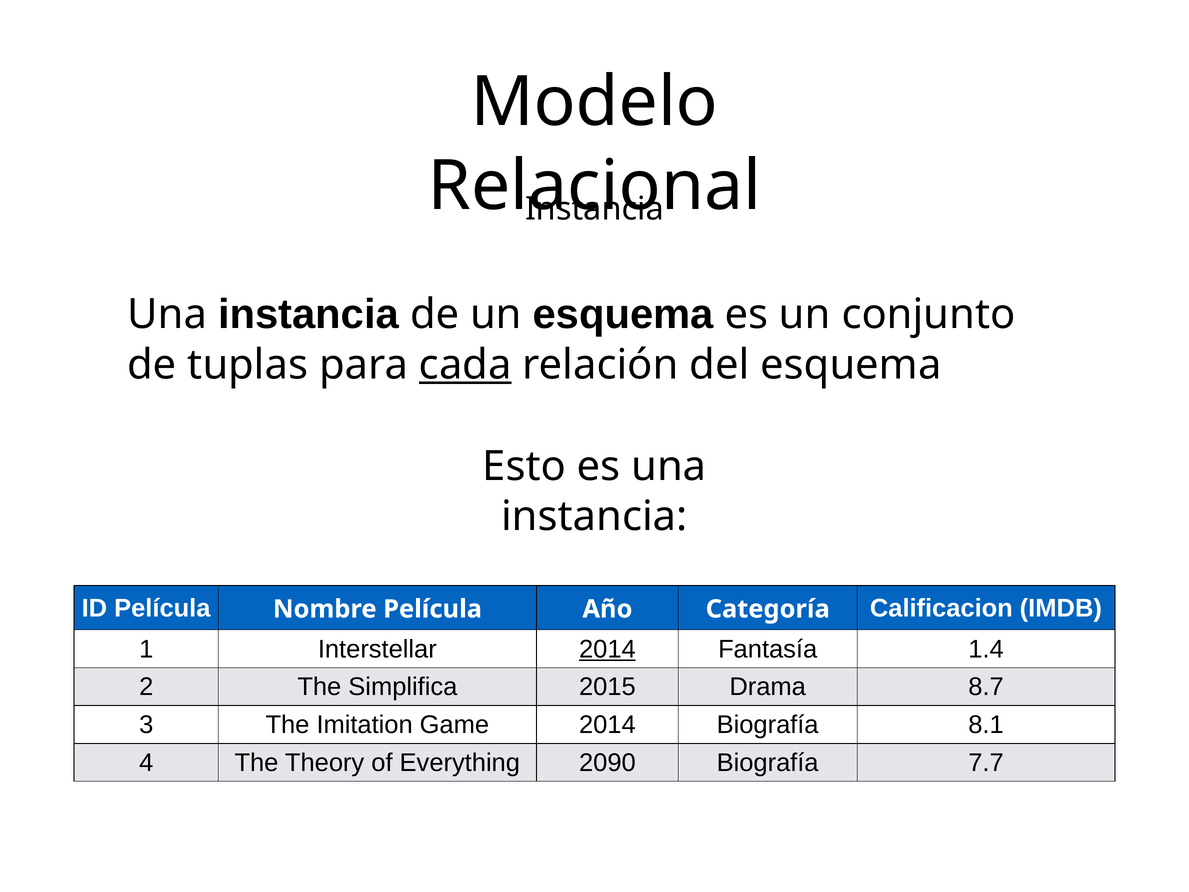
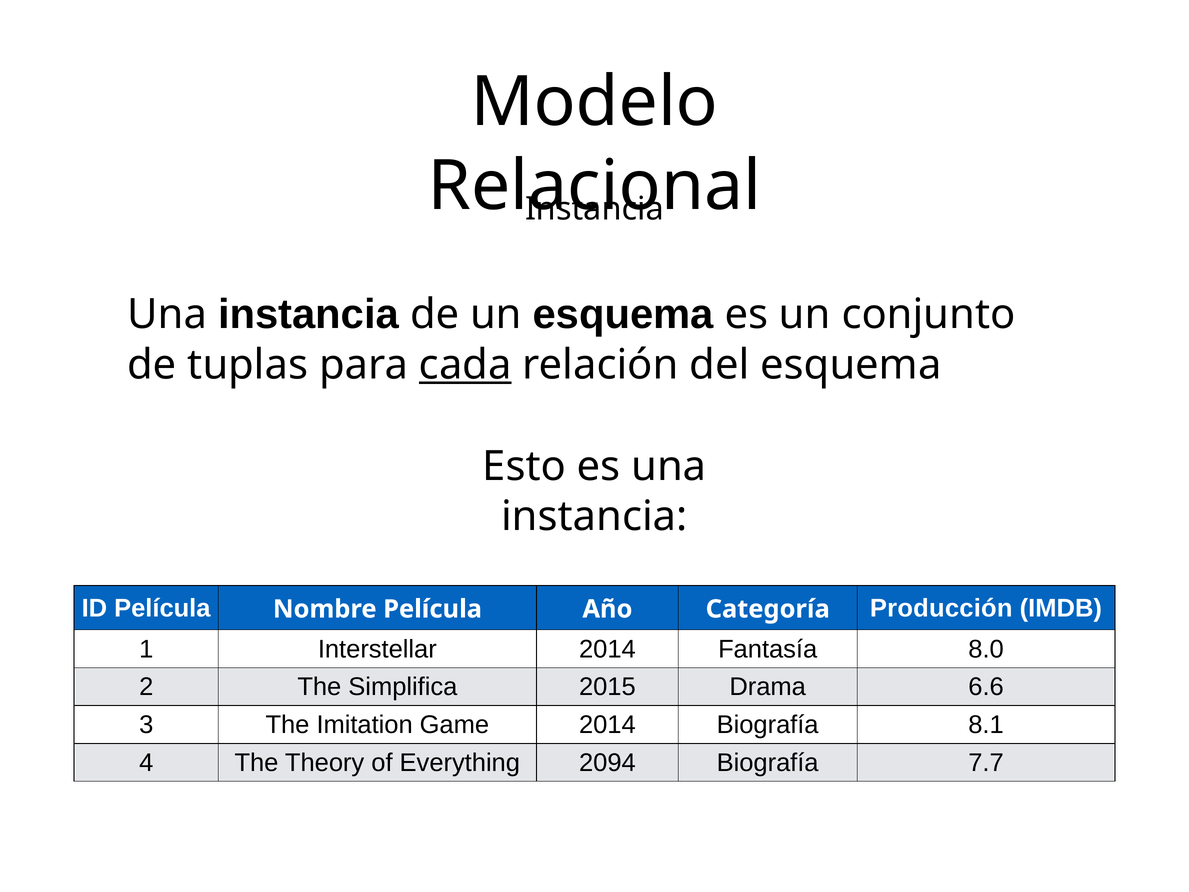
Calificacion: Calificacion -> Producción (941, 608)
2014 underline: present -> none (607, 649)
1.4: 1.4 -> 8.0 (986, 649)
8.7: 8.7 -> 6.6 (986, 687)
2090: 2090 -> 2094 (607, 763)
